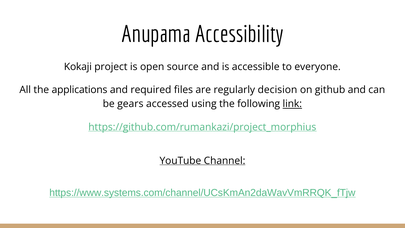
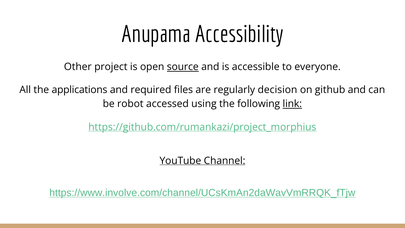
Kokaji: Kokaji -> Other (78, 67)
source underline: none -> present (183, 67)
gears: gears -> robot (130, 104)
https://www.systems.com/channel/UCsKmAn2daWavVmRRQK_fTjw: https://www.systems.com/channel/UCsKmAn2daWavVmRRQK_fTjw -> https://www.involve.com/channel/UCsKmAn2daWavVmRRQK_fTjw (202, 193)
